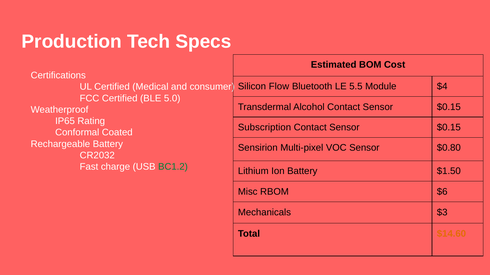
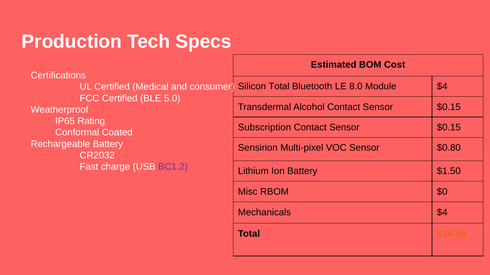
Silicon Flow: Flow -> Total (279, 87)
5.5: 5.5 -> 8.0 (356, 87)
BC1.2 colour: green -> purple (173, 167)
$6: $6 -> $0 (442, 192)
Mechanicals $3: $3 -> $4 (442, 213)
